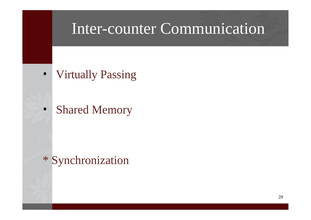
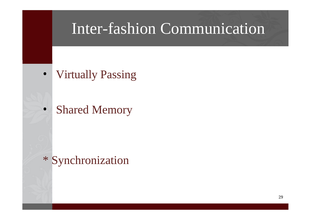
Inter-counter: Inter-counter -> Inter-fashion (114, 28)
